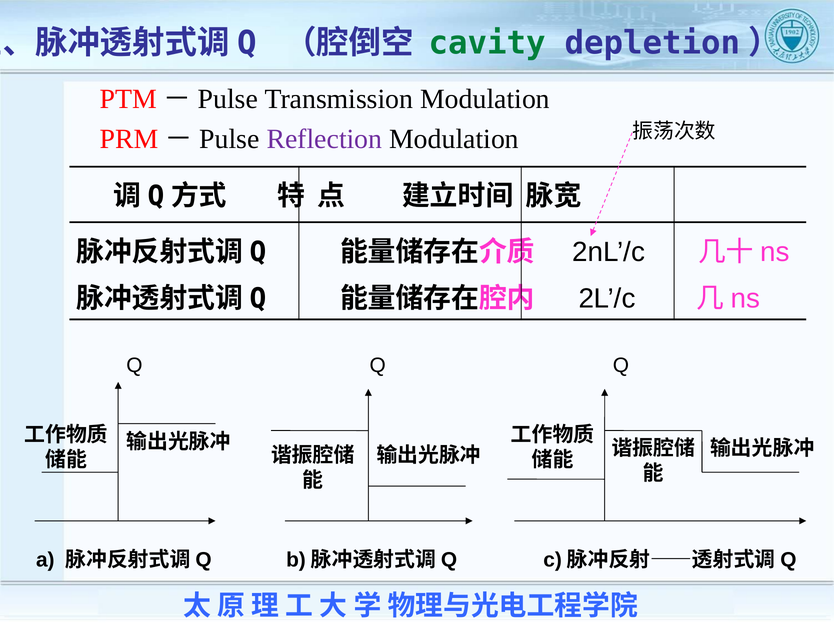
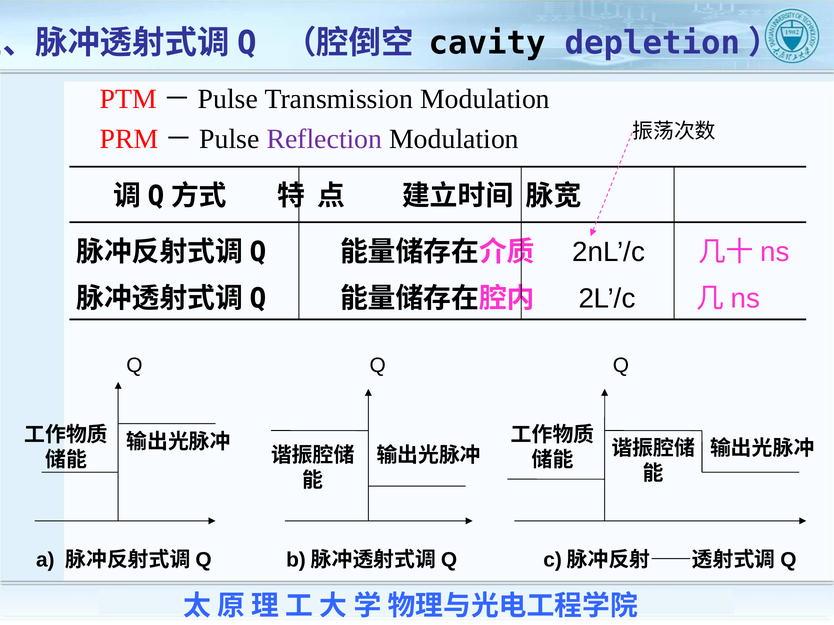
cavity colour: green -> black (487, 43)
